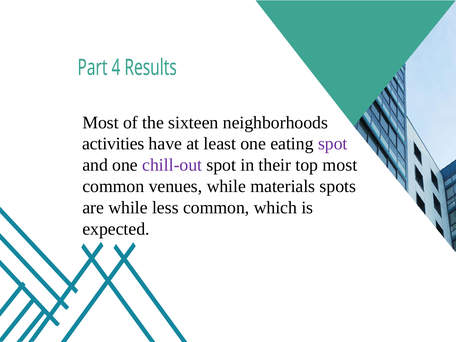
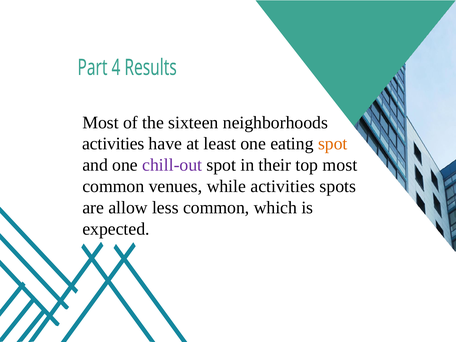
spot colour: purple -> orange (333, 144)
while materials: materials -> activities (283, 186)
are while: while -> allow (128, 208)
